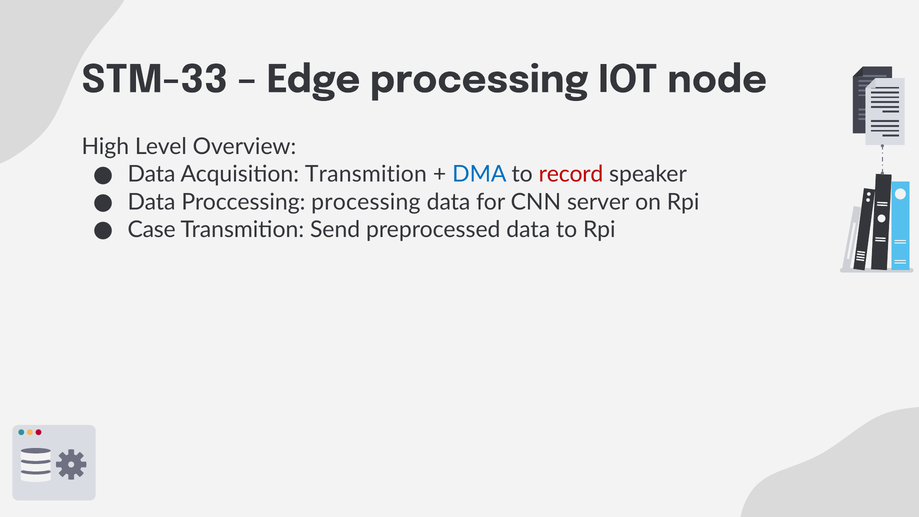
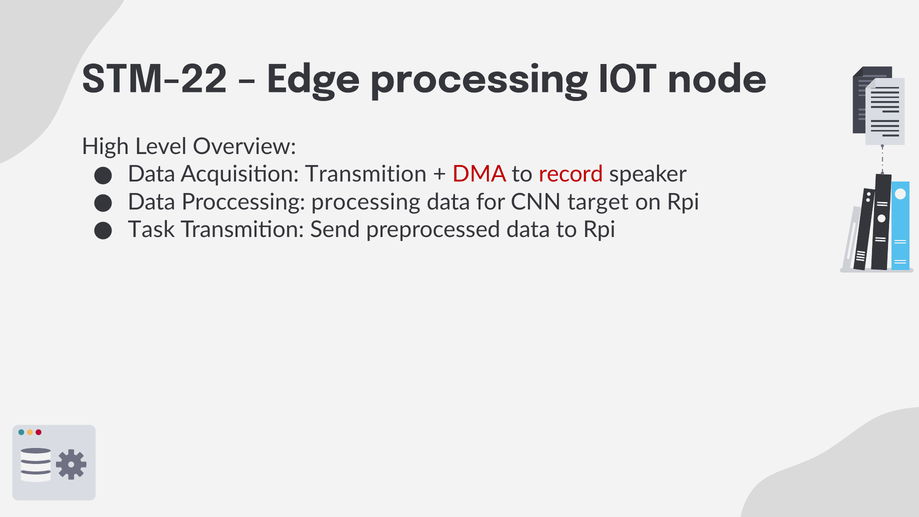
STM-33: STM-33 -> STM-22 (155, 80)
DMA colour: blue -> red (479, 174)
server: server -> target (598, 202)
Case: Case -> Task (151, 229)
